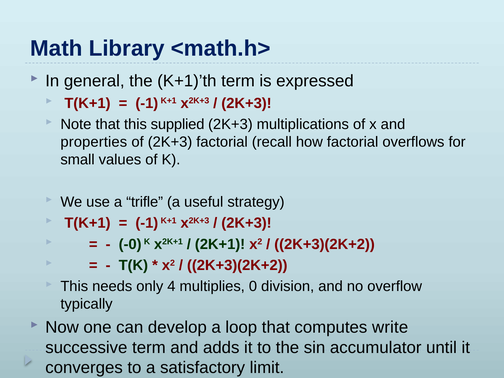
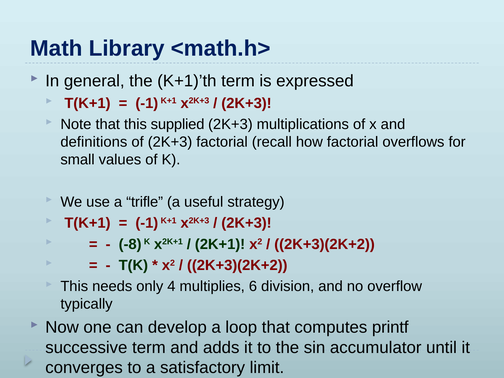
properties: properties -> definitions (94, 142)
-0: -0 -> -8 (130, 244)
0: 0 -> 6 (253, 286)
write: write -> printf (390, 327)
